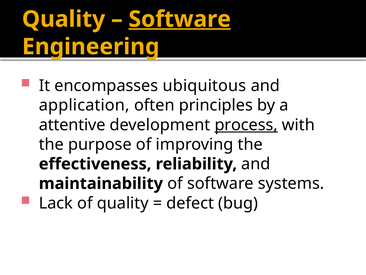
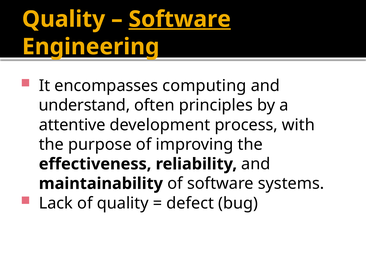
ubiquitous: ubiquitous -> computing (204, 86)
application: application -> understand (84, 105)
process underline: present -> none (246, 125)
